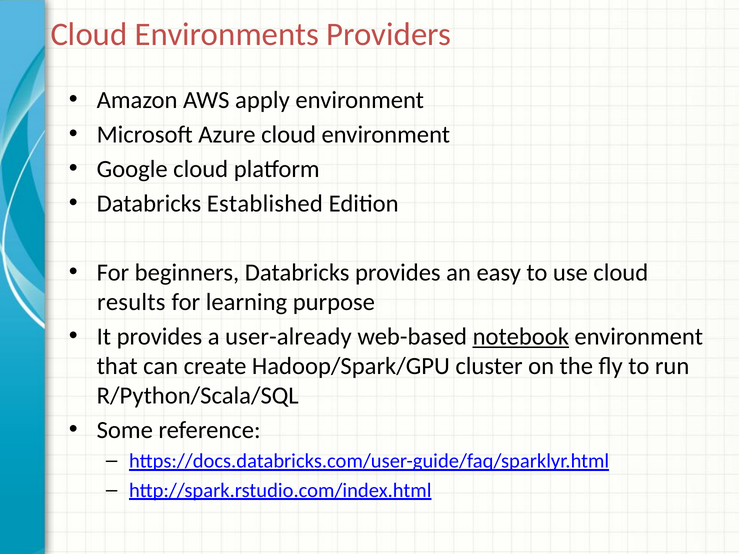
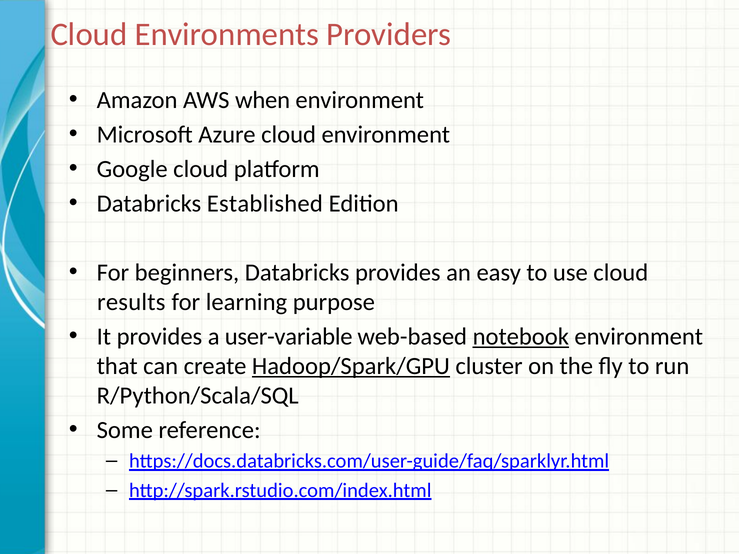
apply: apply -> when (263, 100)
user-already: user-already -> user-variable (289, 337)
Hadoop/Spark/GPU underline: none -> present (351, 366)
